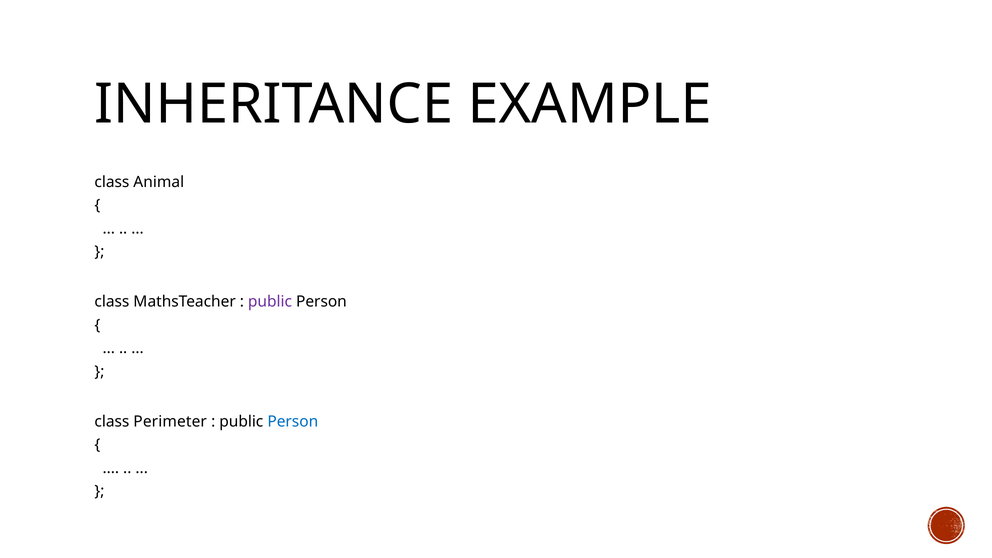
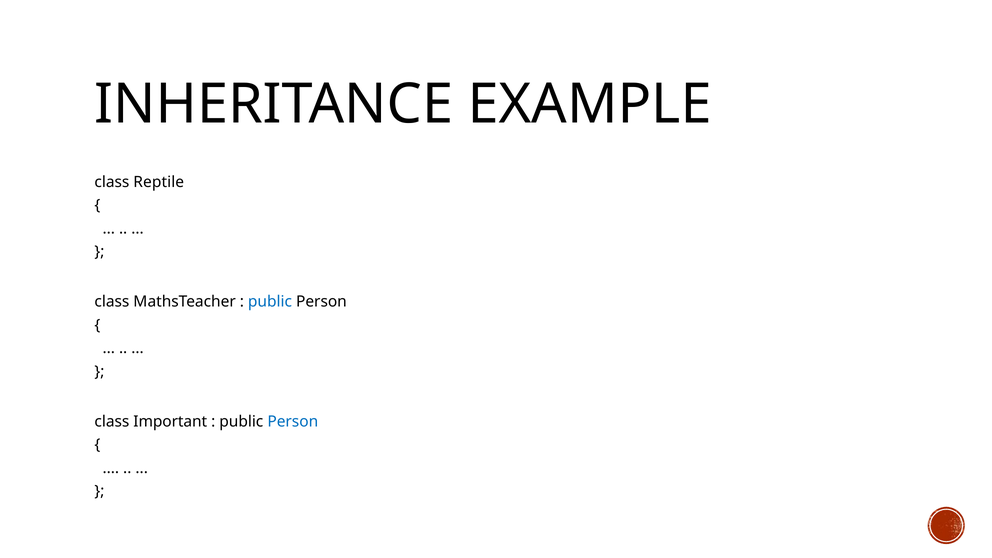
Animal: Animal -> Reptile (159, 182)
public colour: purple -> blue (270, 302)
Perimeter: Perimeter -> Important (170, 421)
